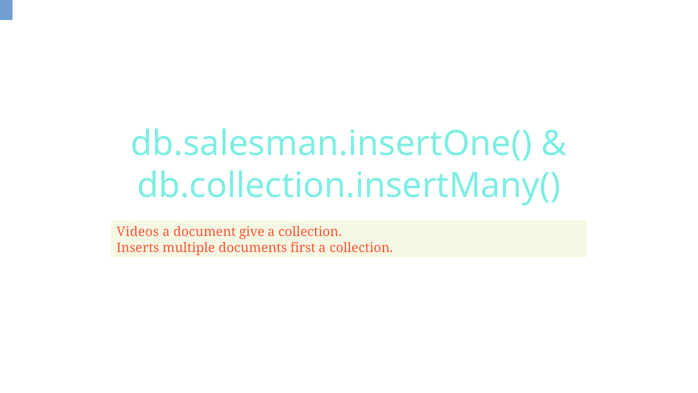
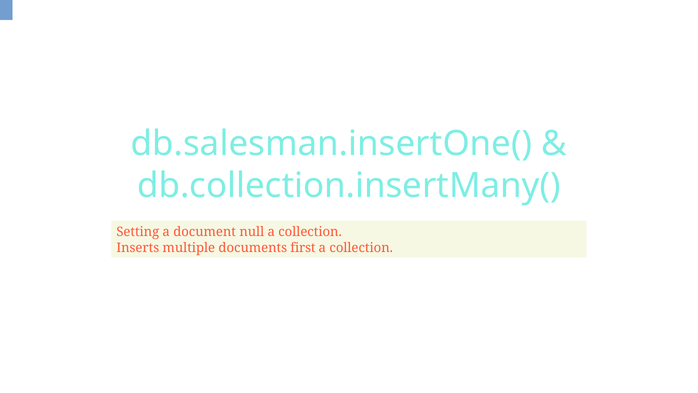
Videos: Videos -> Setting (138, 232)
give: give -> null (252, 232)
